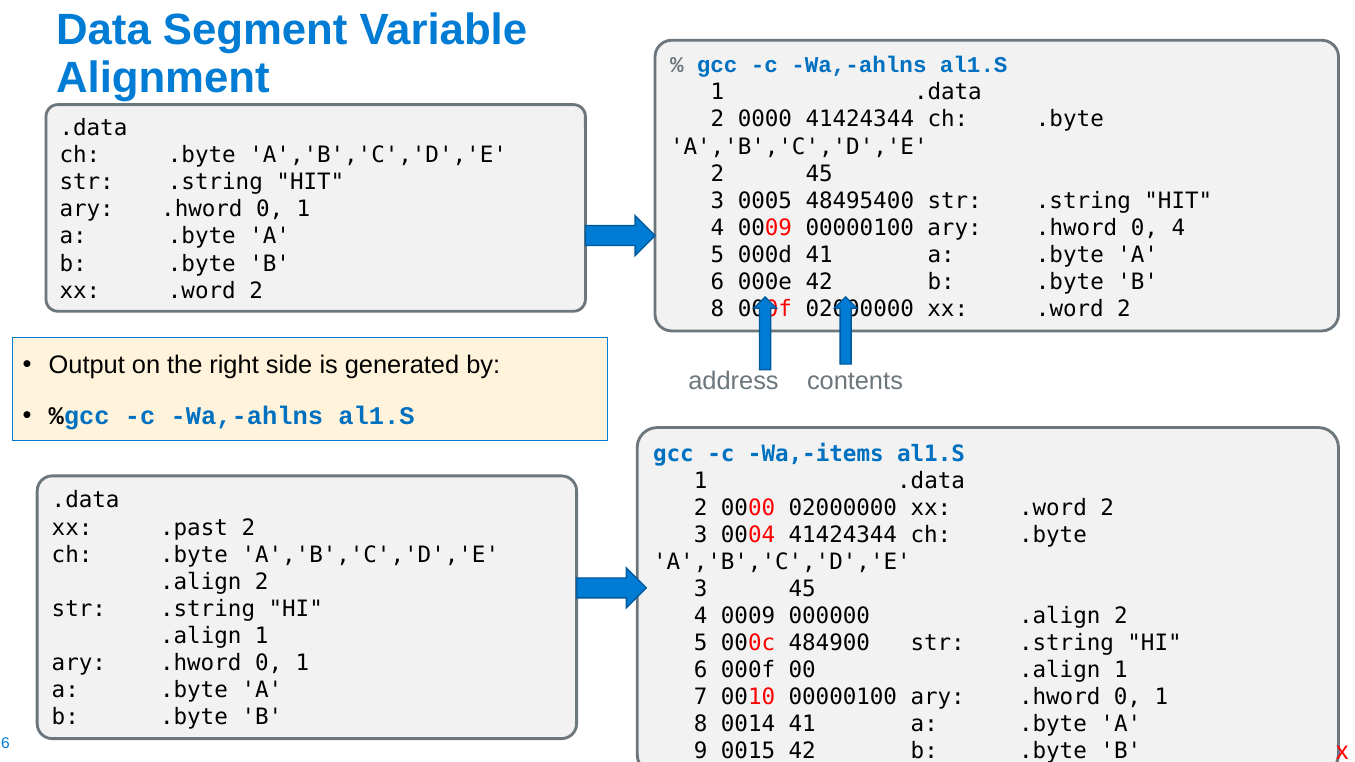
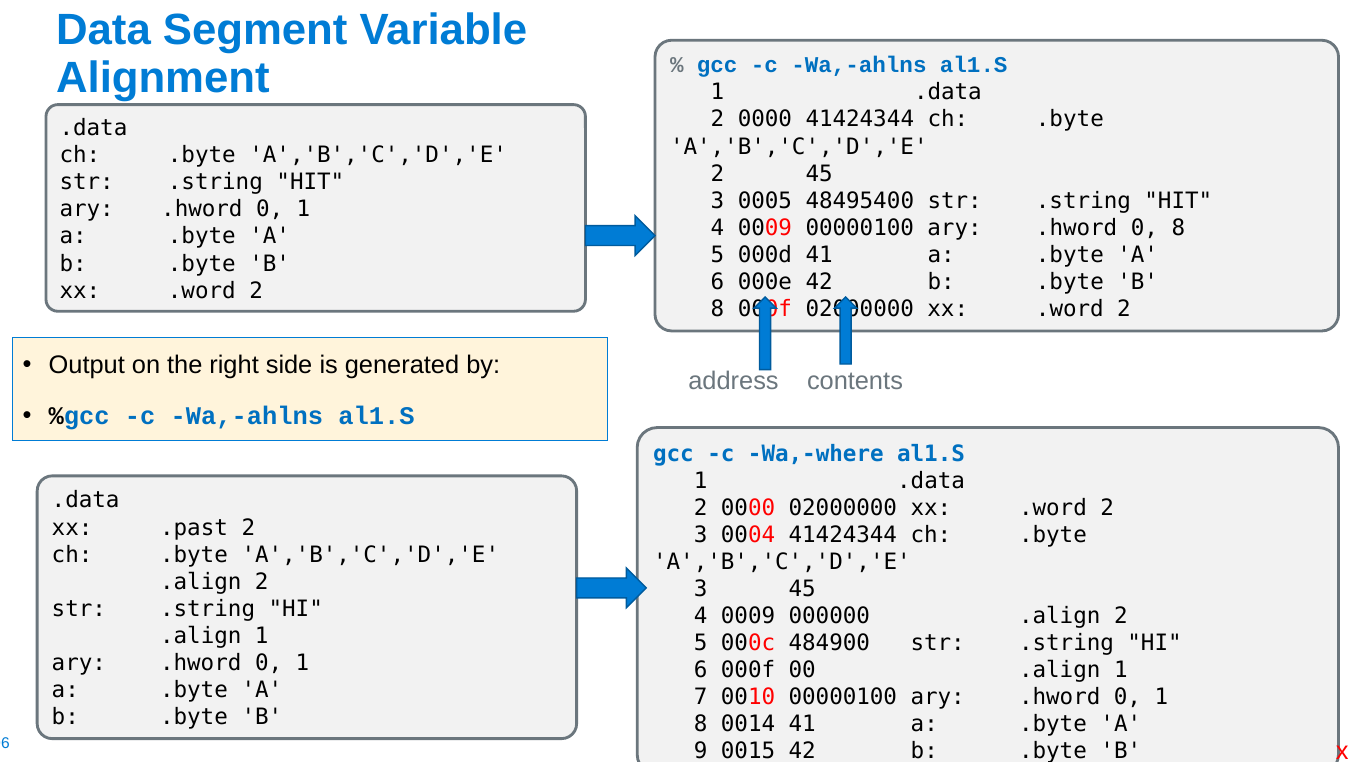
0 4: 4 -> 8 (1178, 228)
Wa,-items: Wa,-items -> Wa,-where (816, 454)
